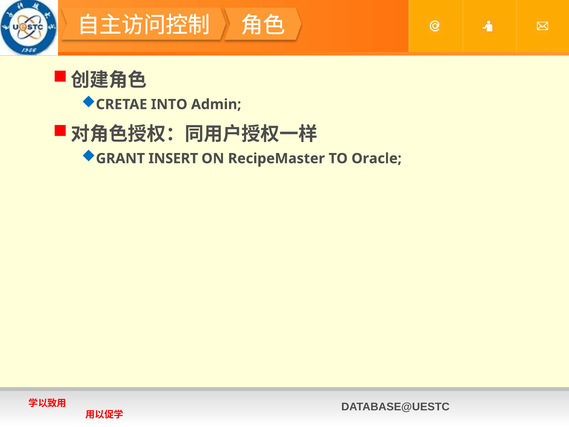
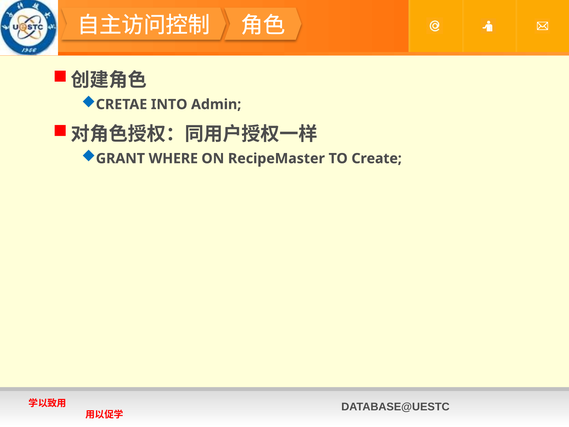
INSERT: INSERT -> WHERE (173, 158)
Oracle: Oracle -> Create (377, 158)
